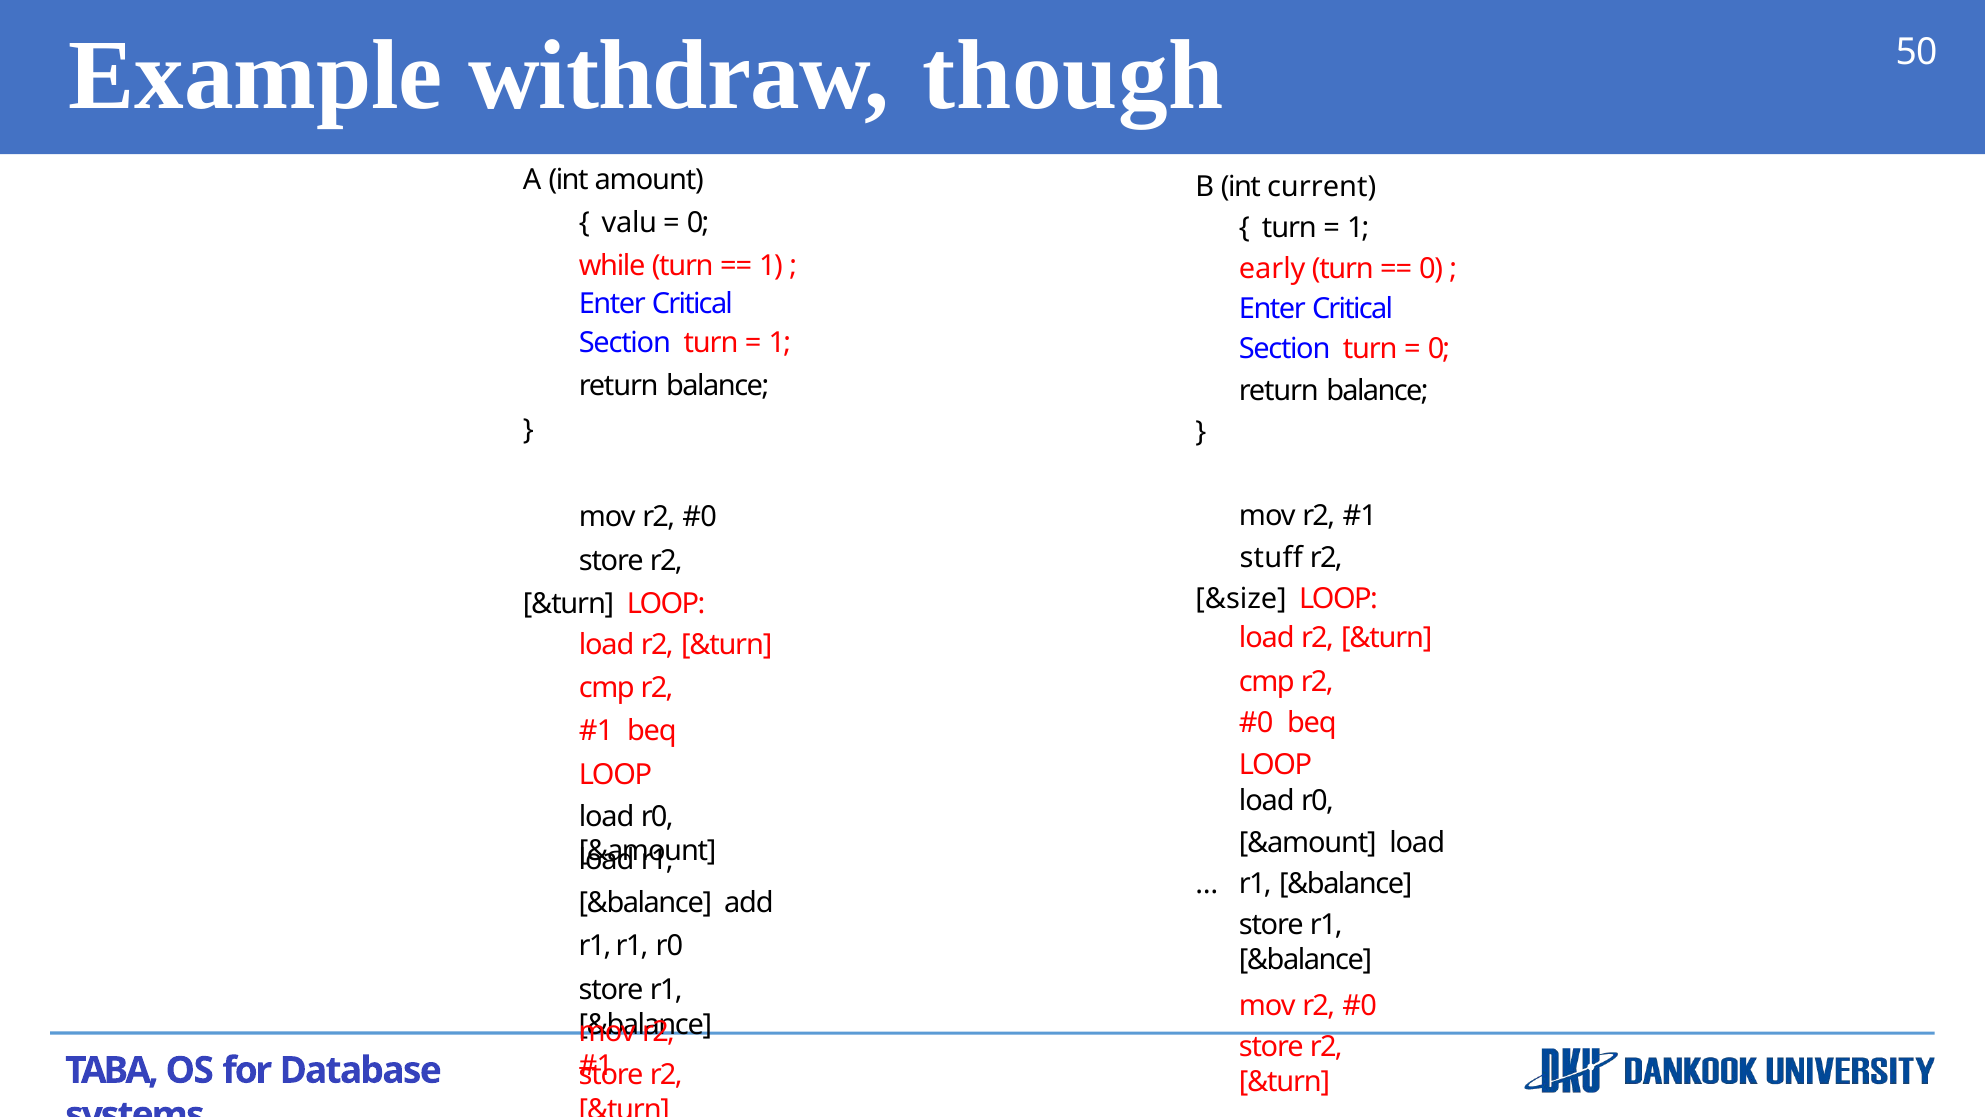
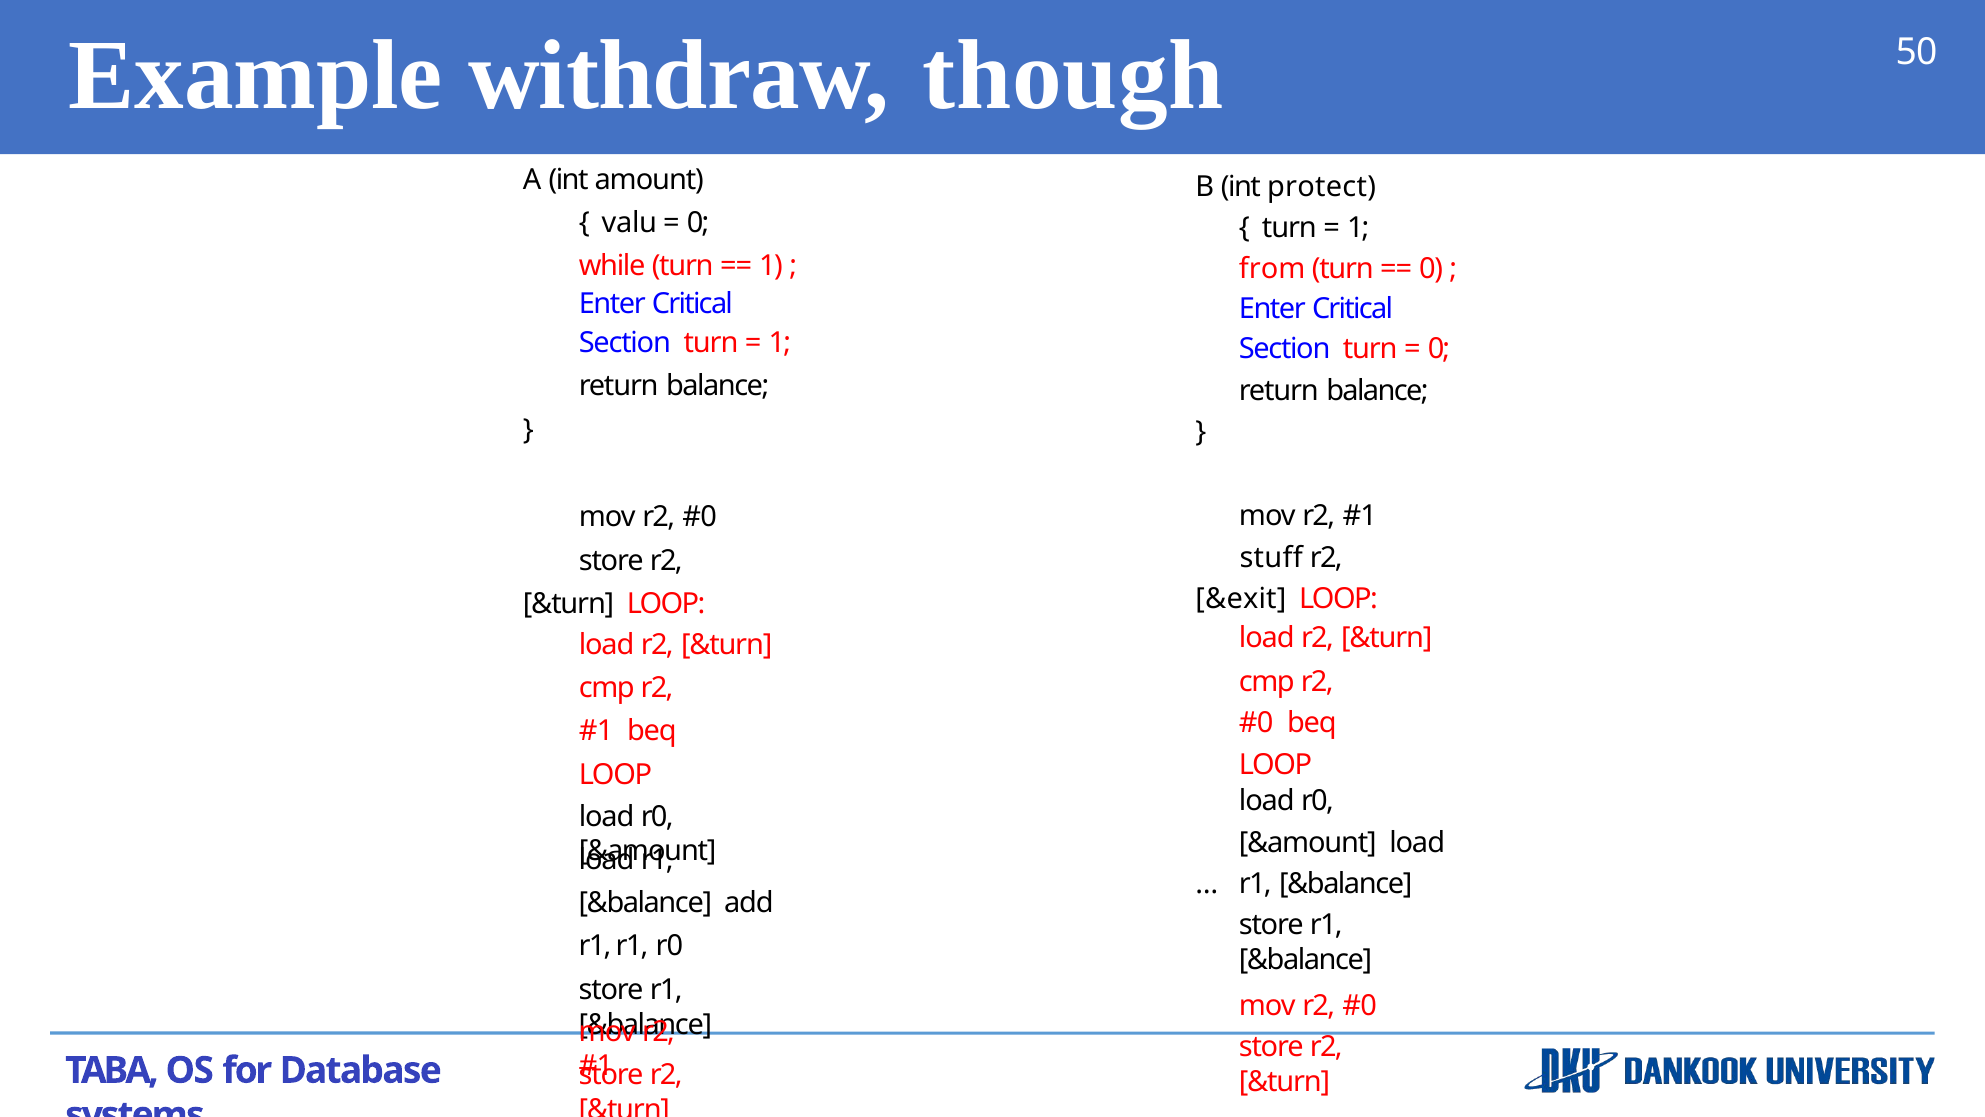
current: current -> protect (1321, 187)
early: early -> from (1272, 269)
&size: &size -> &exit (1241, 599)
